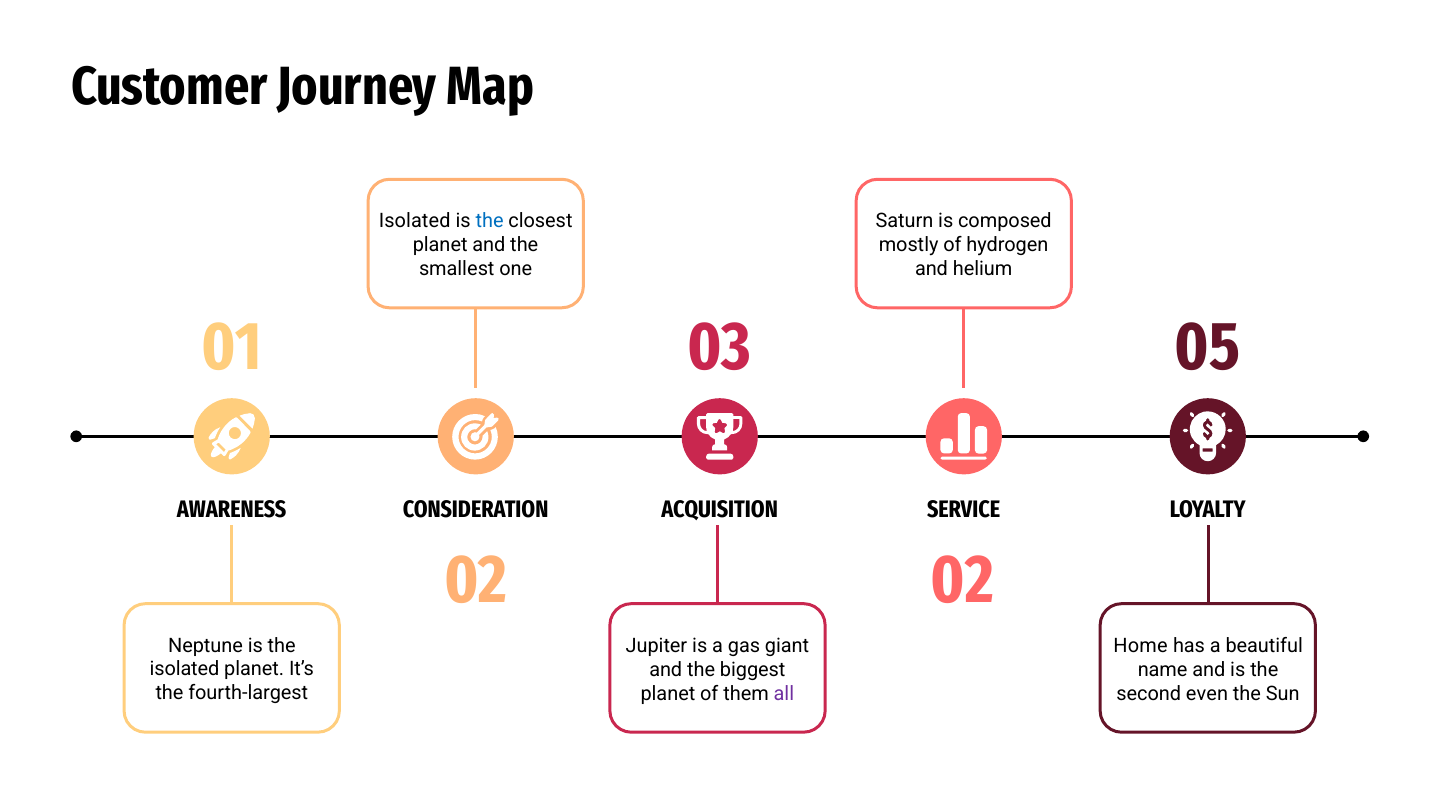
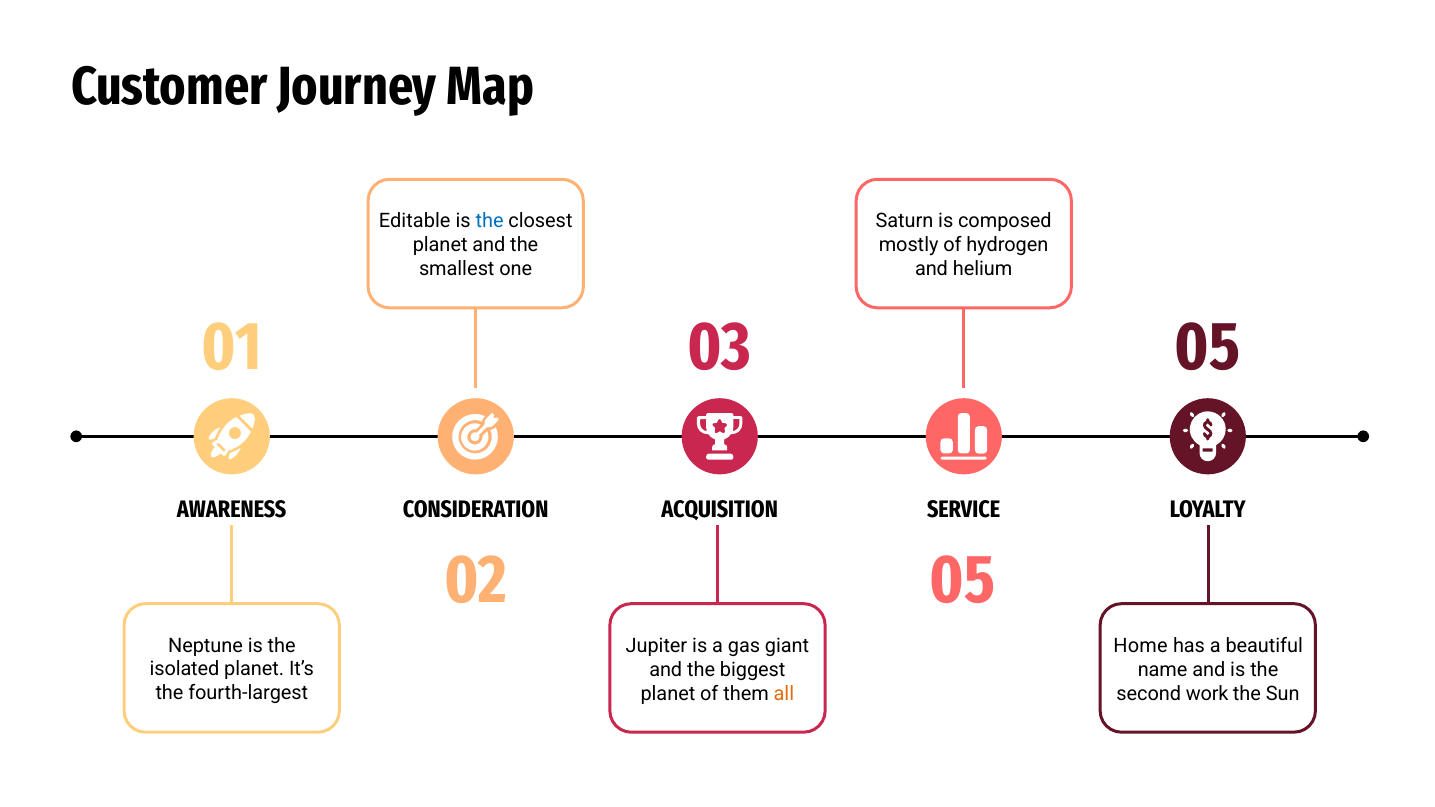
Isolated: Isolated -> Editable (415, 221)
02 02: 02 -> 05 (962, 580)
all colour: purple -> orange (784, 694)
even: even -> work (1207, 694)
